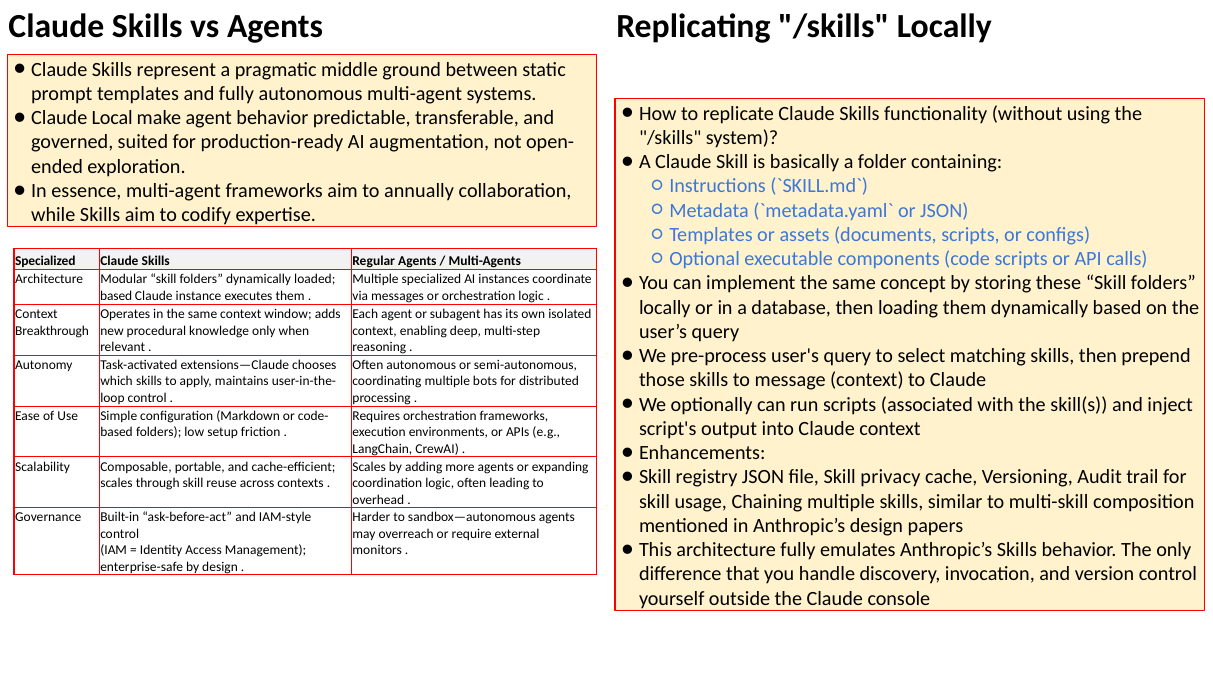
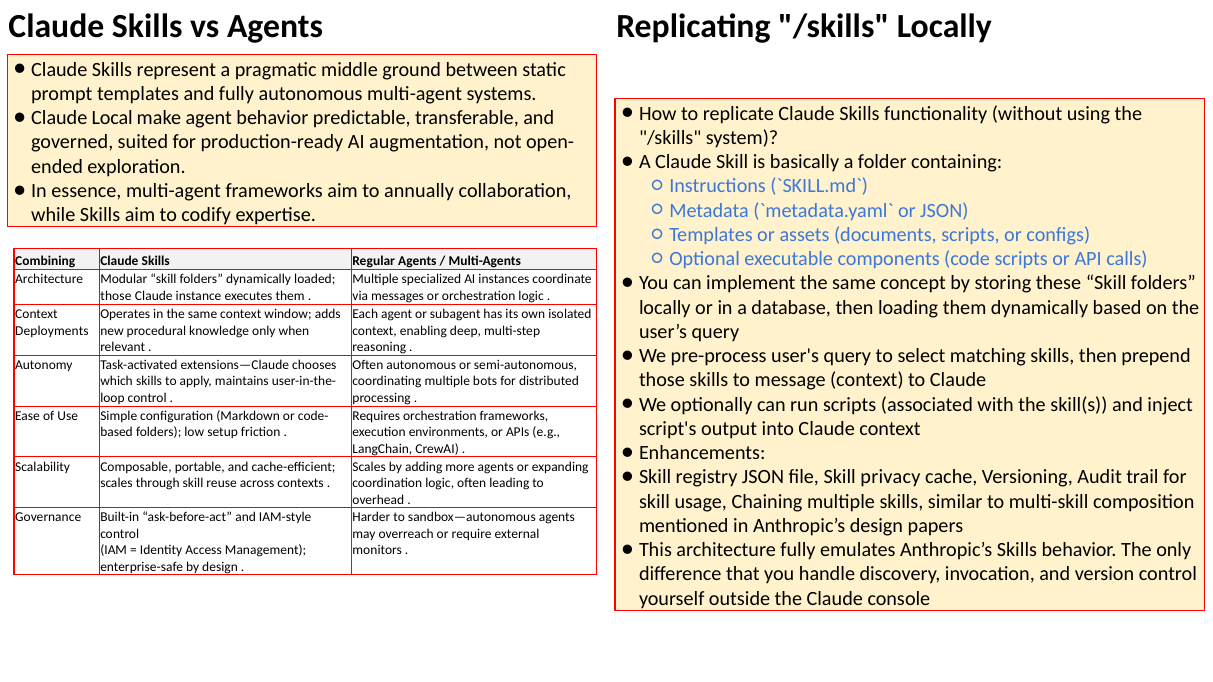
Specialized: Specialized -> Combining (45, 261)
based: based -> those (116, 296)
Breakthrough: Breakthrough -> Deployments (52, 331)
